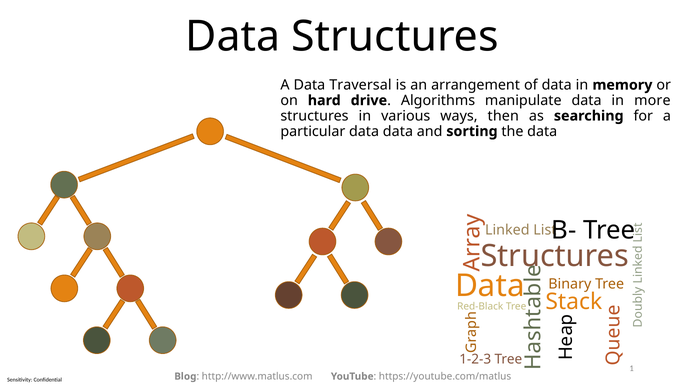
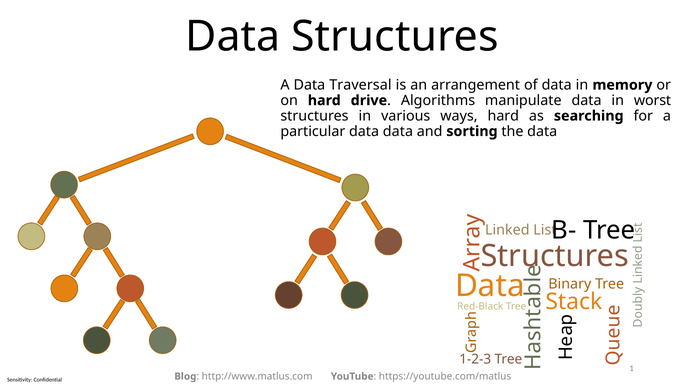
more: more -> worst (653, 100)
ways then: then -> hard (503, 116)
